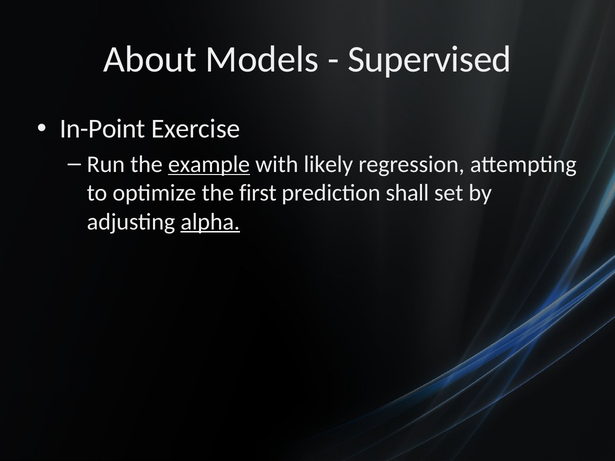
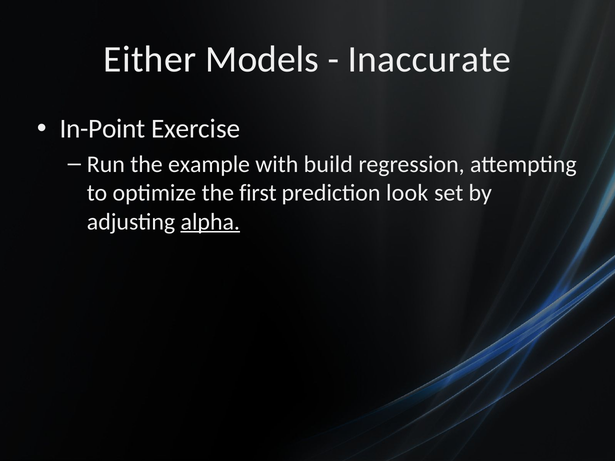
About: About -> Either (150, 60)
Supervised: Supervised -> Inaccurate (429, 60)
example underline: present -> none (209, 164)
likely: likely -> build (328, 164)
shall: shall -> look (407, 193)
